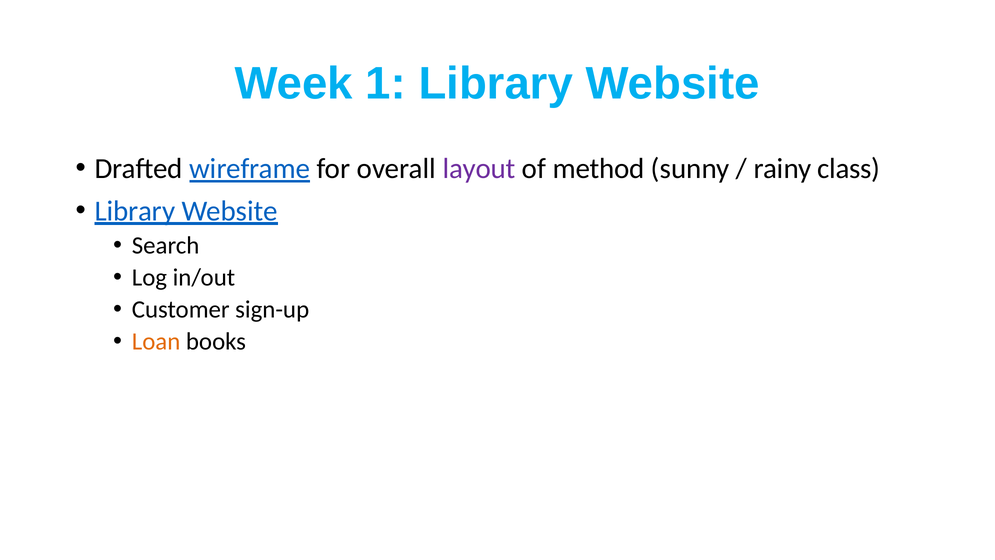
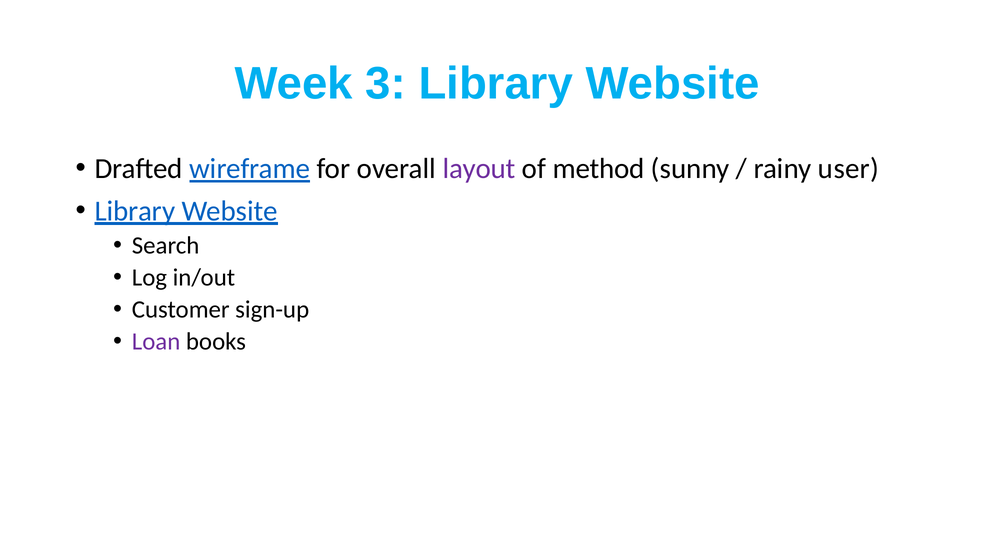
1: 1 -> 3 (386, 84)
class: class -> user (849, 169)
Loan colour: orange -> purple (156, 341)
